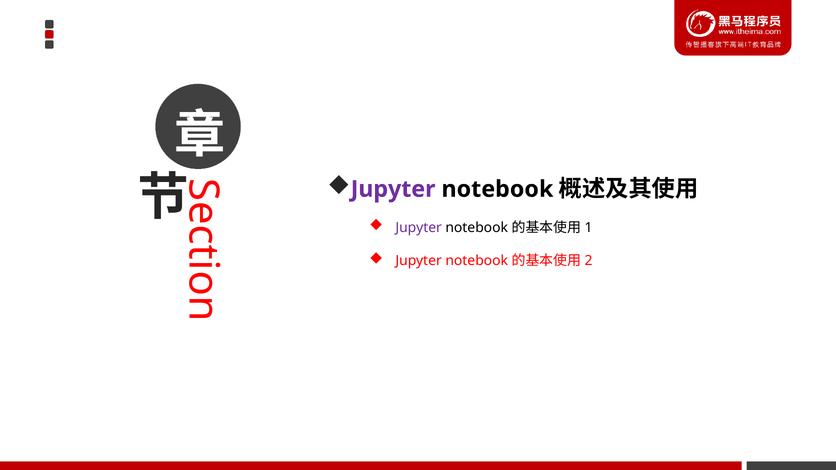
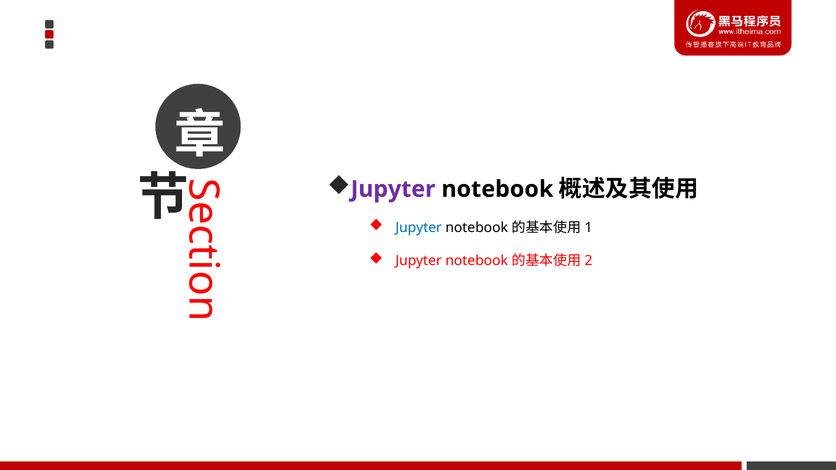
Jupyter colour: purple -> blue (419, 228)
